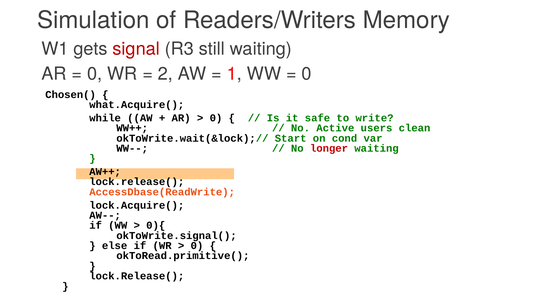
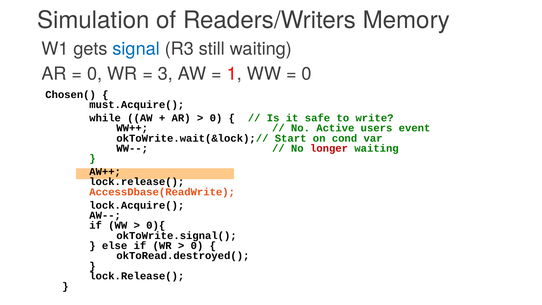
signal colour: red -> blue (136, 49)
2: 2 -> 3 (165, 74)
what.Acquire(: what.Acquire( -> must.Acquire( (137, 105)
clean: clean -> event (415, 128)
okToRead.primitive(: okToRead.primitive( -> okToRead.destroyed( (183, 256)
